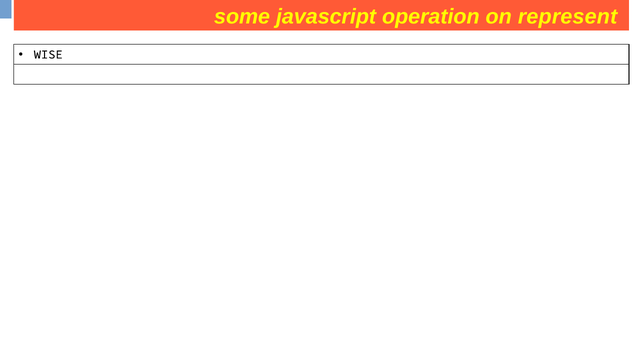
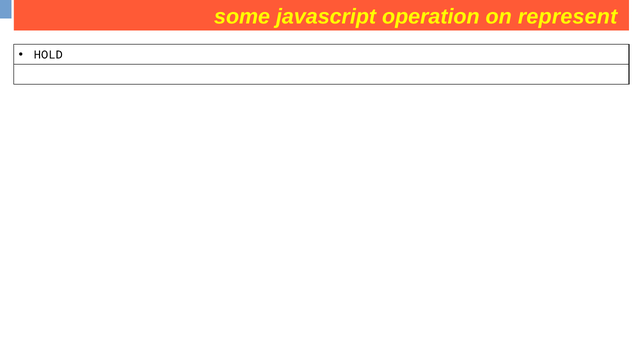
WISE: WISE -> HOLD (48, 54)
